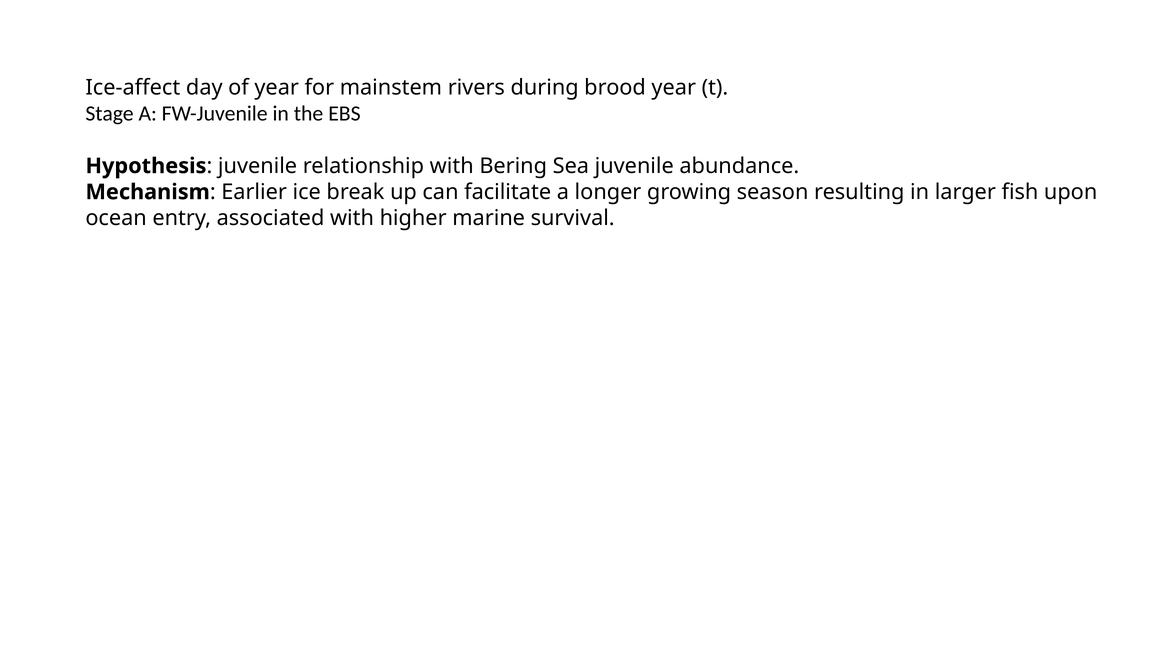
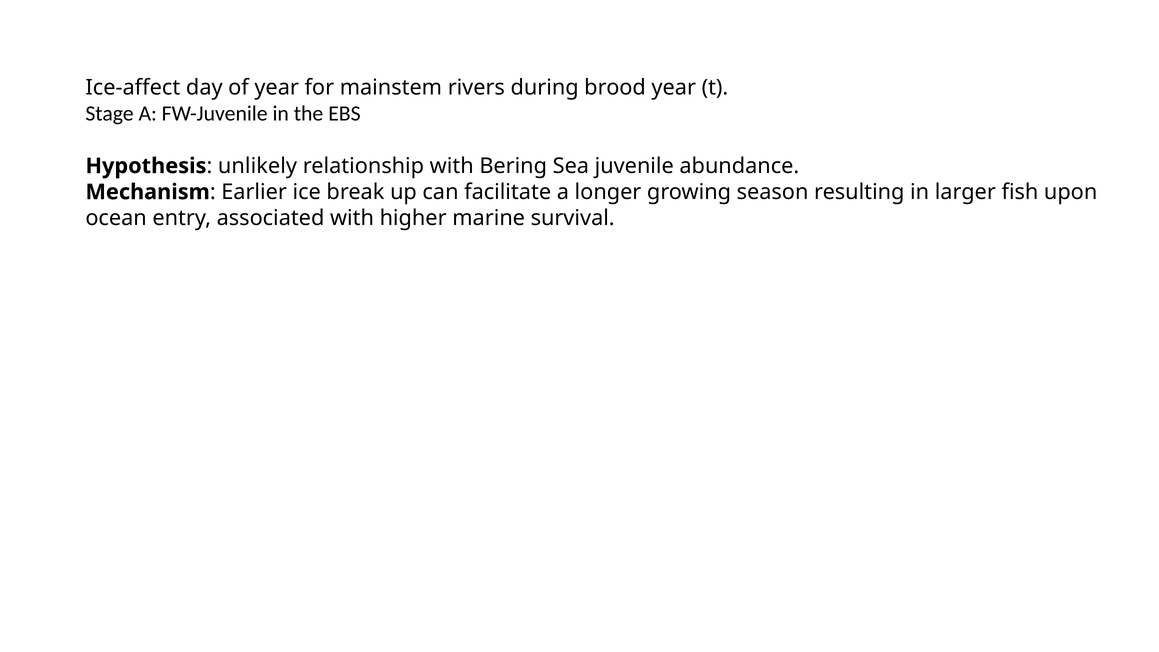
juvenile: juvenile -> unlikely (258, 166)
